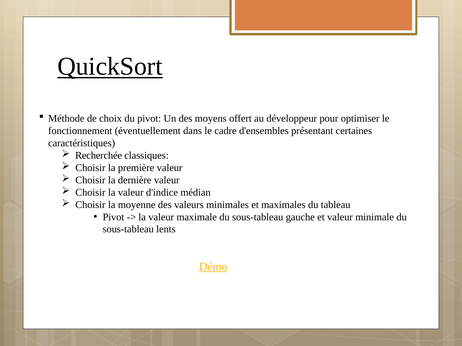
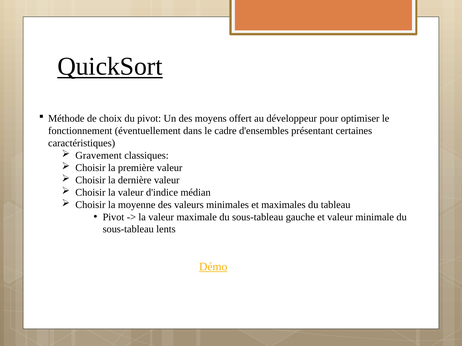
Recherchée: Recherchée -> Gravement (99, 156)
